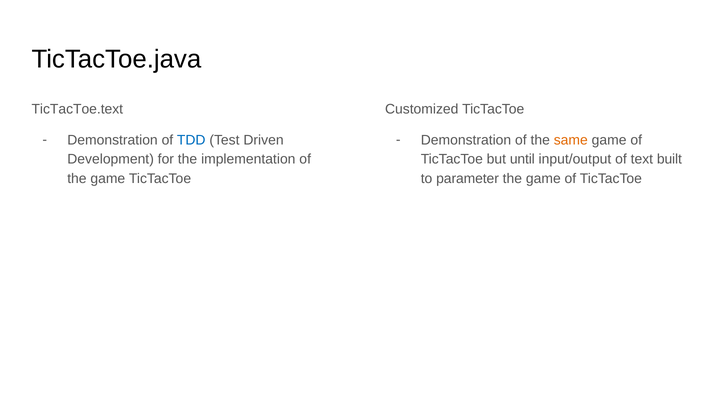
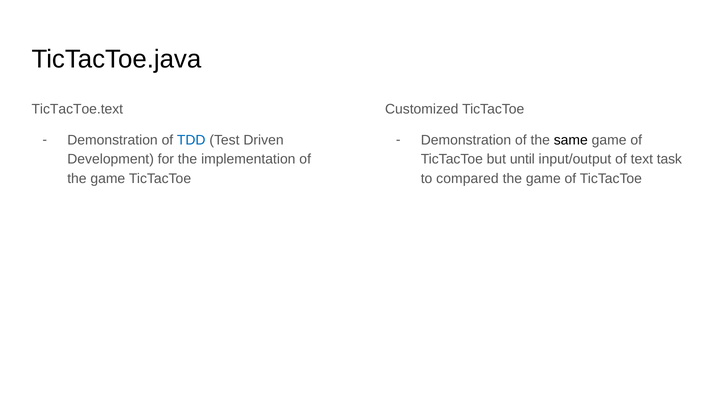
same colour: orange -> black (571, 140)
built: built -> task (669, 159)
parameter: parameter -> compared (467, 179)
